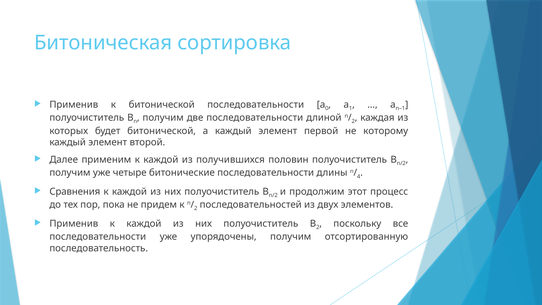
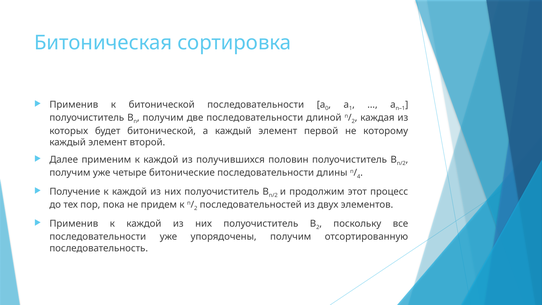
Сравнения: Сравнения -> Получение (75, 191)
